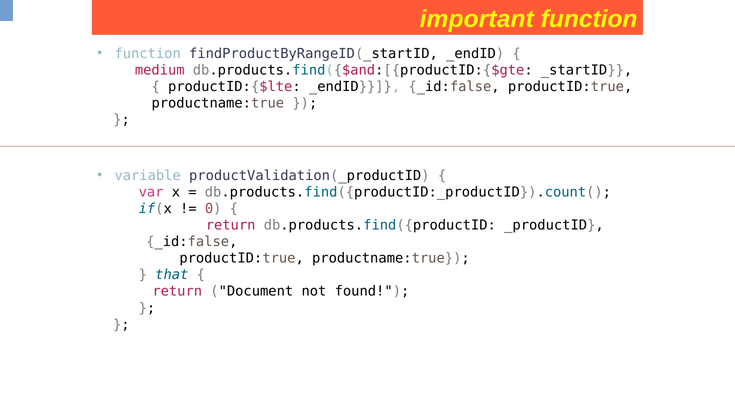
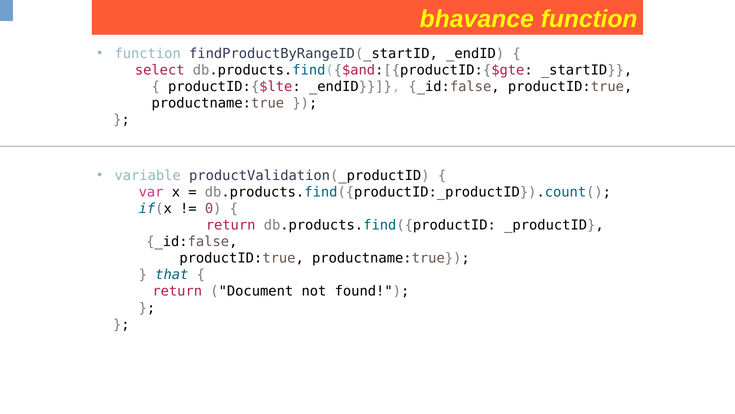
important: important -> bhavance (477, 19)
medium: medium -> select (160, 70)
